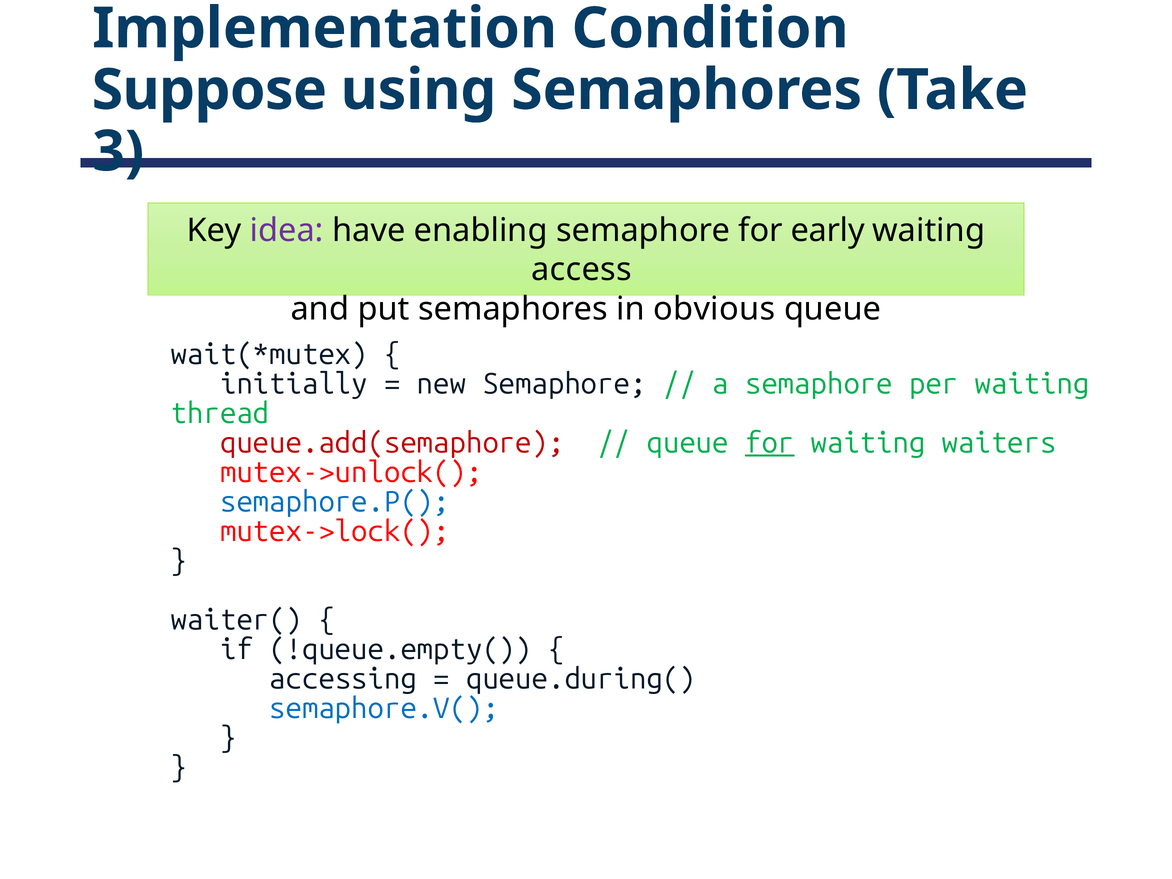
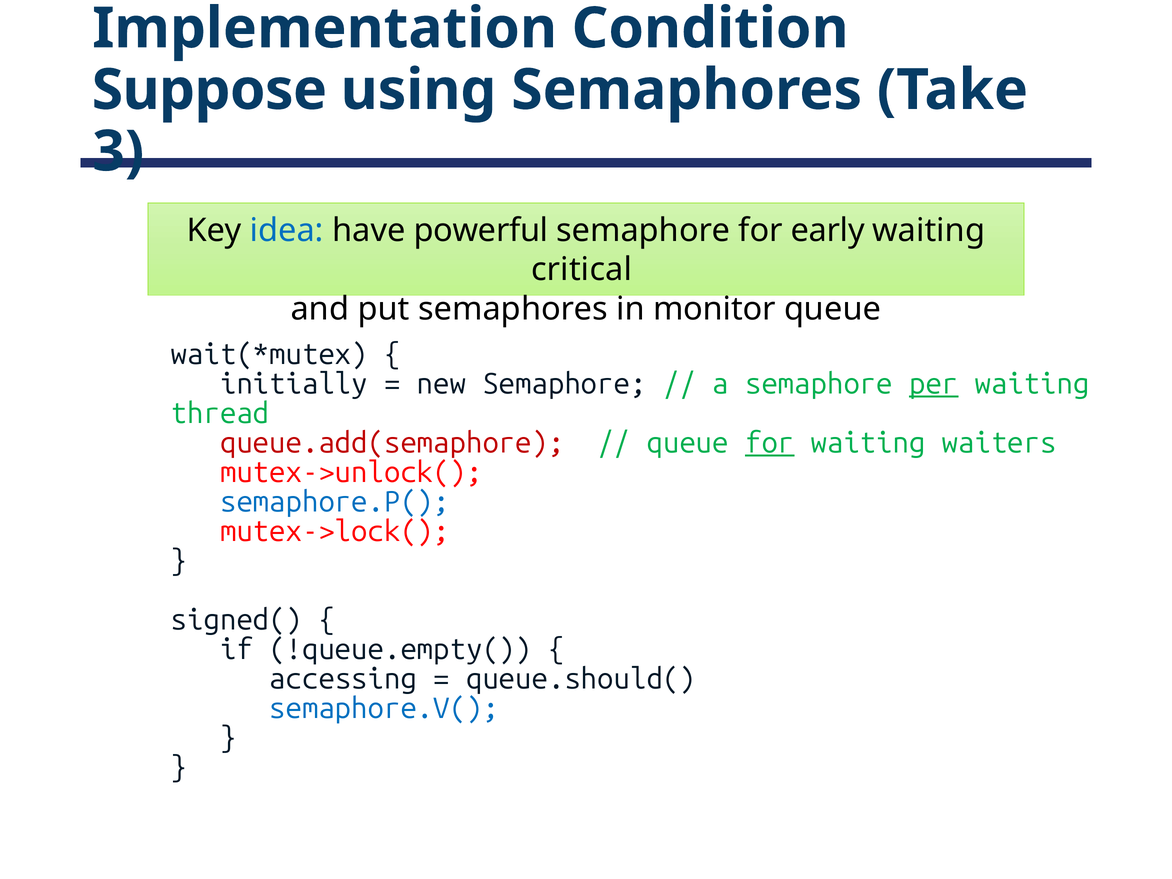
idea colour: purple -> blue (287, 231)
enabling: enabling -> powerful (481, 231)
access: access -> critical (582, 270)
obvious: obvious -> monitor (714, 309)
per underline: none -> present (934, 384)
waiter(: waiter( -> signed( (237, 620)
queue.during(: queue.during( -> queue.should( (581, 679)
